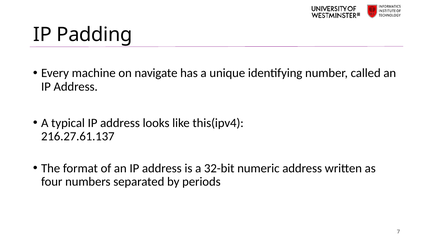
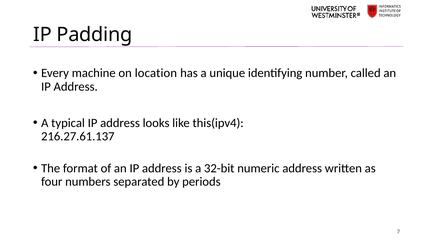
navigate: navigate -> location (156, 73)
